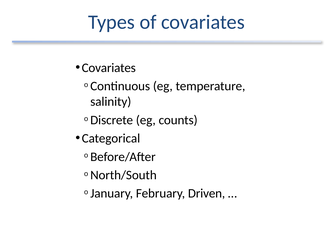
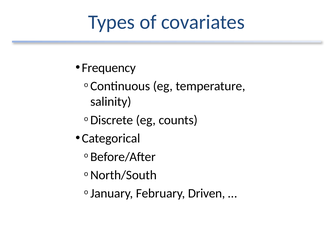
Covariates: Covariates -> Frequency (109, 68)
